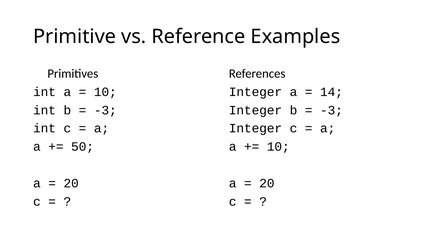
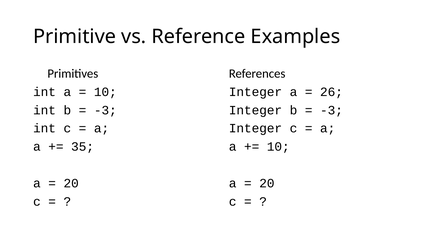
14: 14 -> 26 (331, 92)
50: 50 -> 35 (83, 147)
